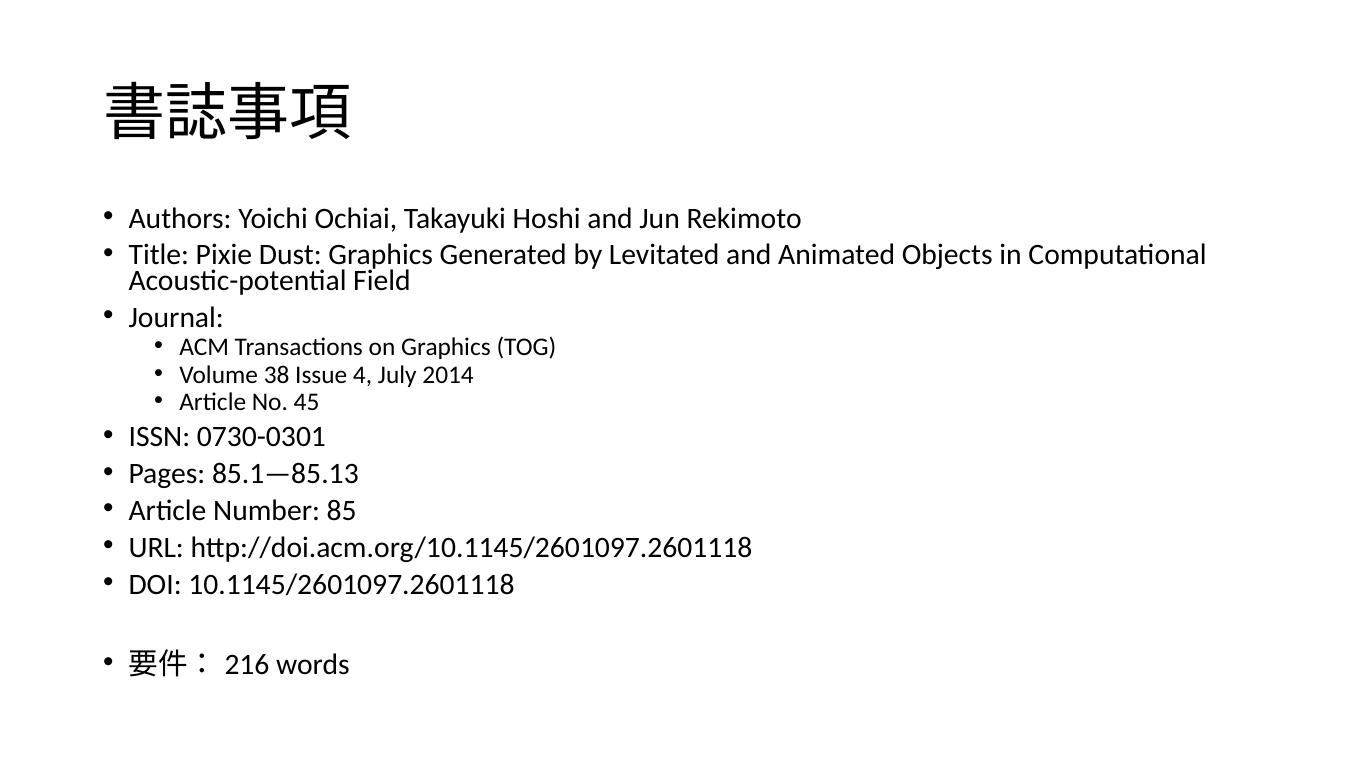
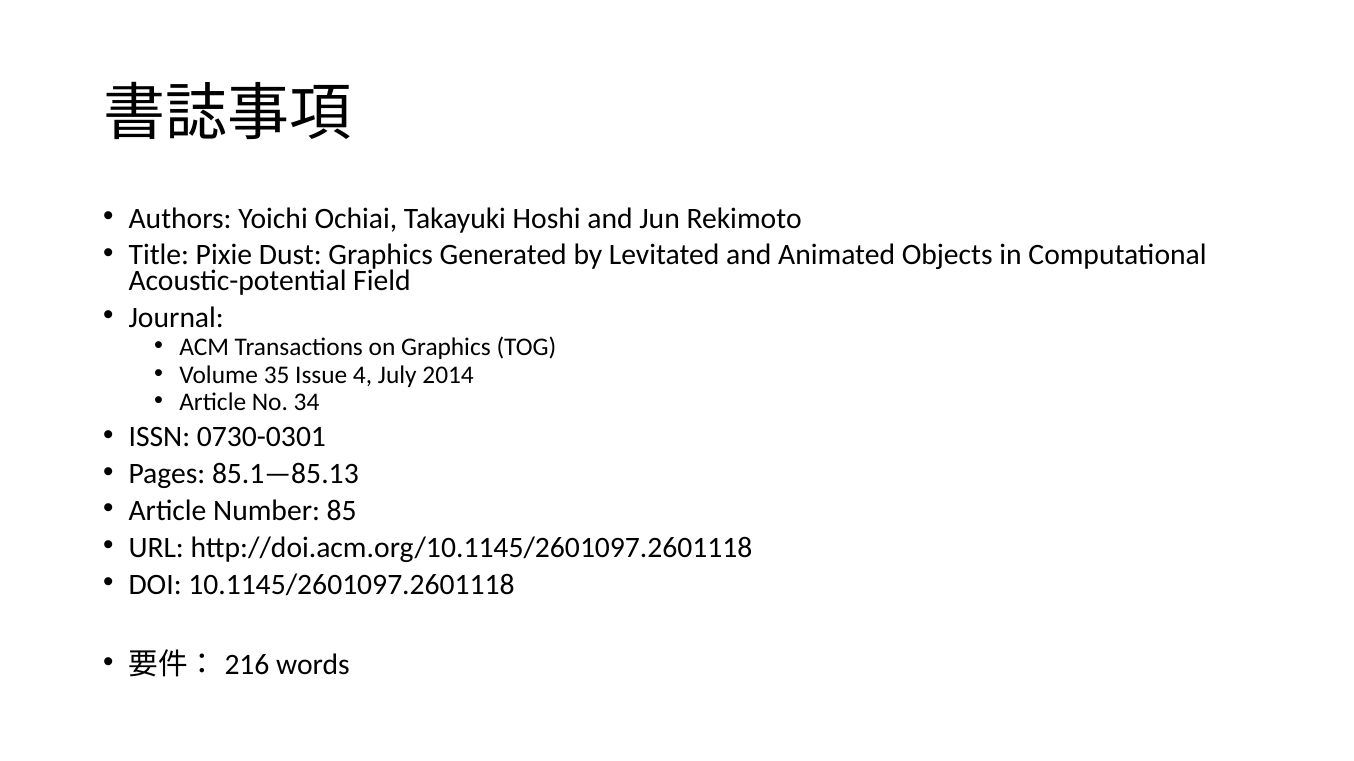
38: 38 -> 35 (277, 375)
45: 45 -> 34 (307, 403)
